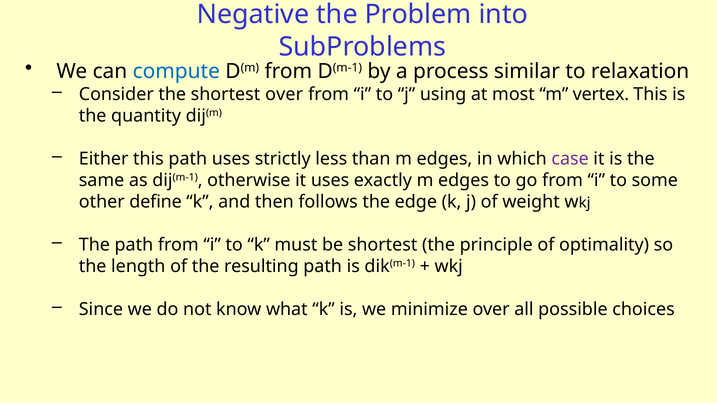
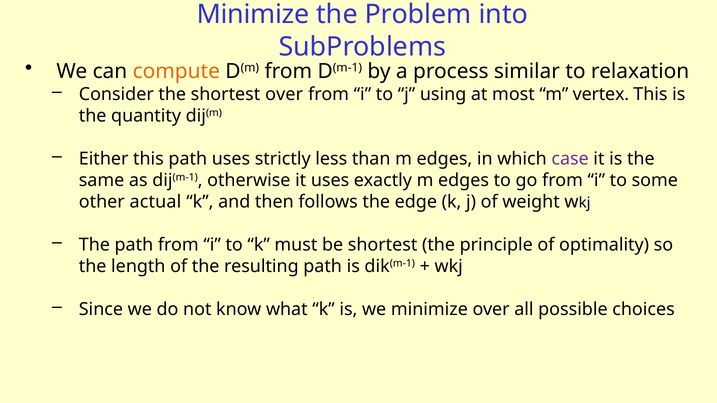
Negative: Negative -> Minimize (253, 15)
compute colour: blue -> orange (176, 71)
define: define -> actual (155, 202)
